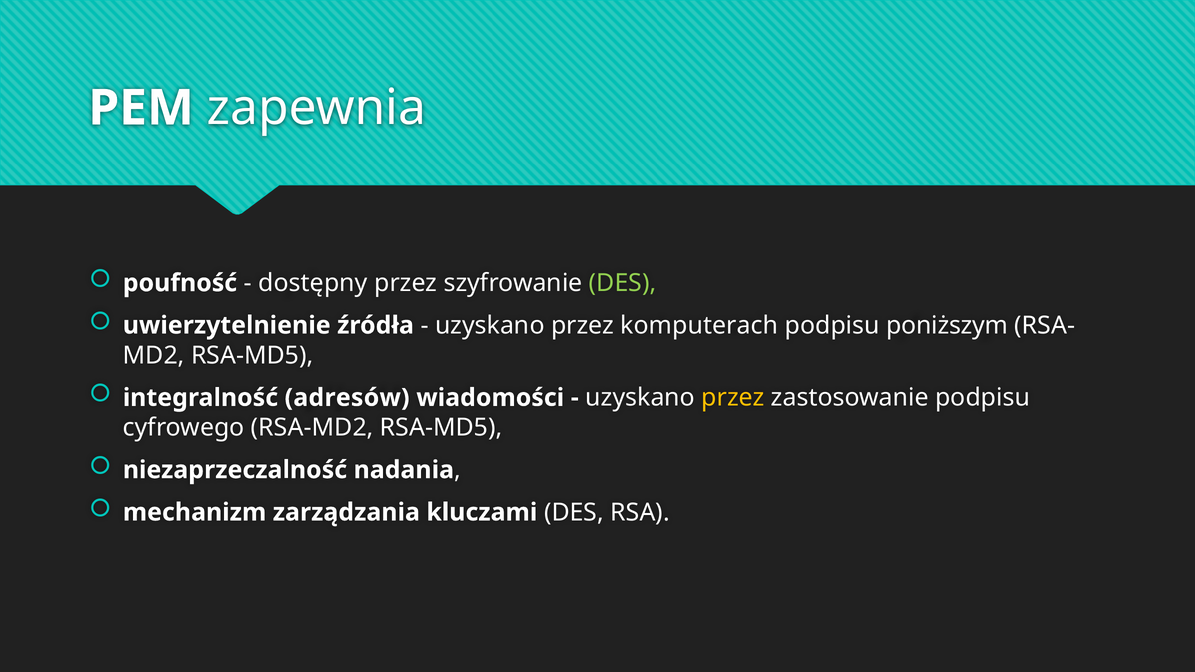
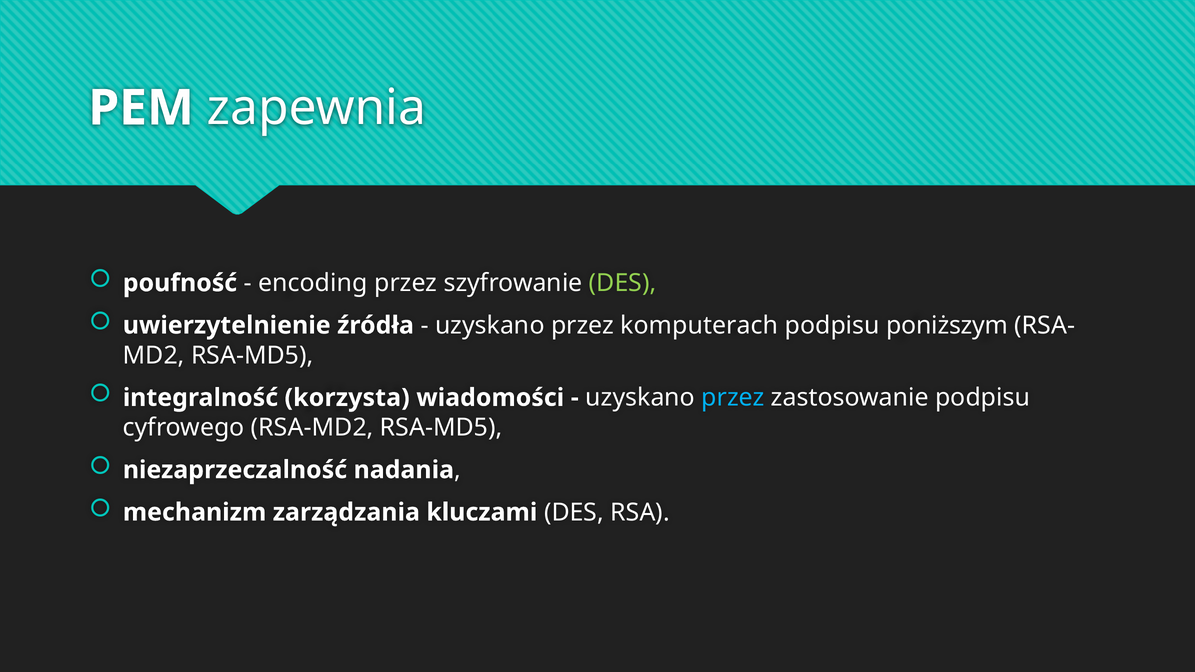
dostępny: dostępny -> encoding (313, 283)
adresów: adresów -> korzysta (347, 398)
przez colour: yellow -> light blue (733, 398)
